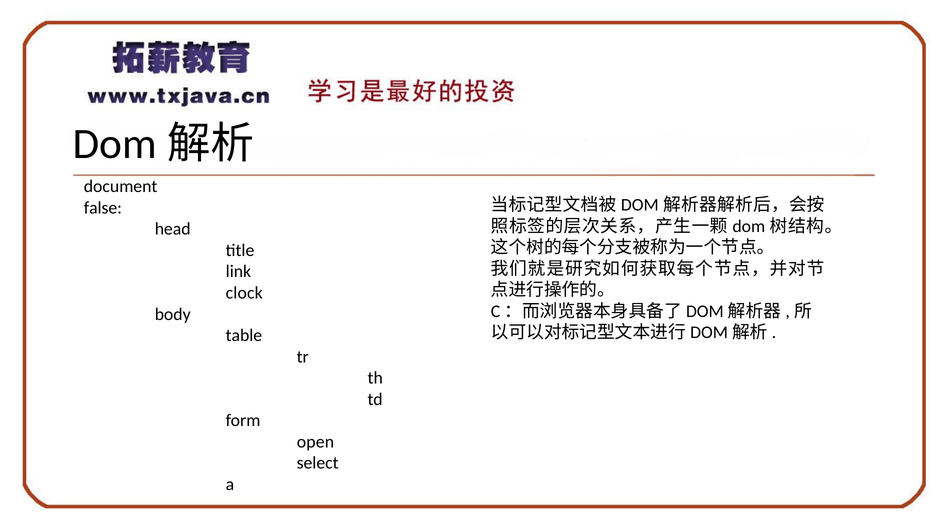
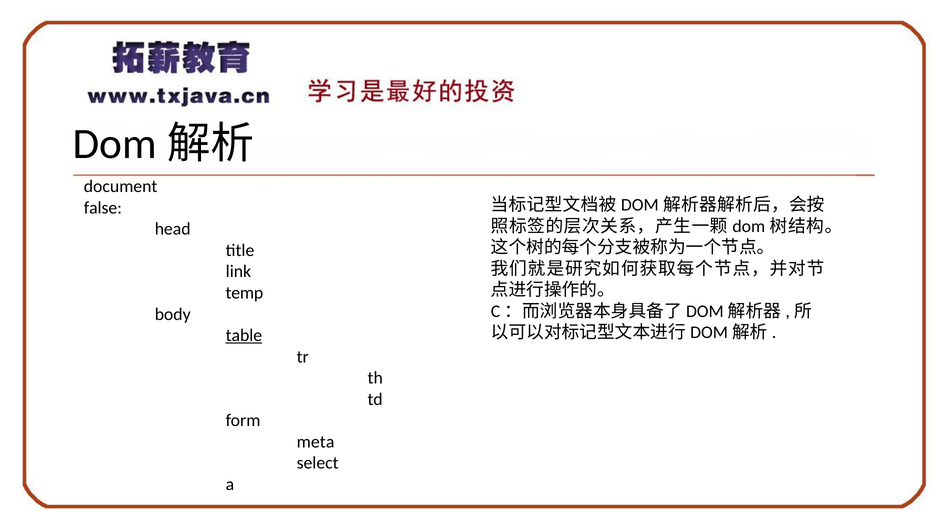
clock: clock -> temp (244, 293)
table underline: none -> present (244, 336)
open: open -> meta (316, 442)
